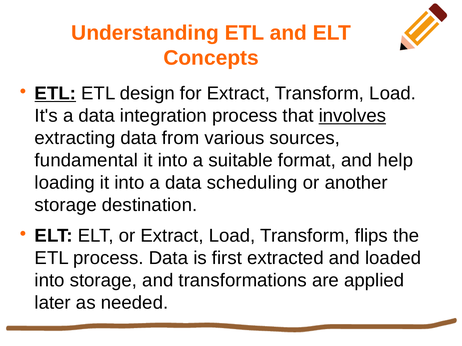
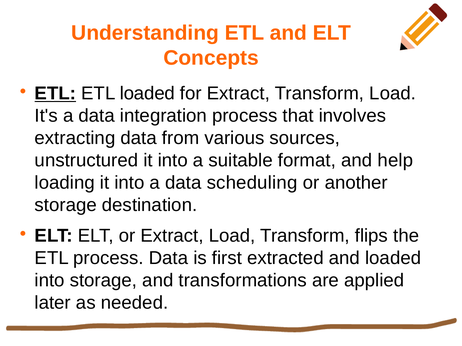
ETL design: design -> loaded (147, 94)
involves underline: present -> none (352, 116)
fundamental: fundamental -> unstructured (86, 161)
